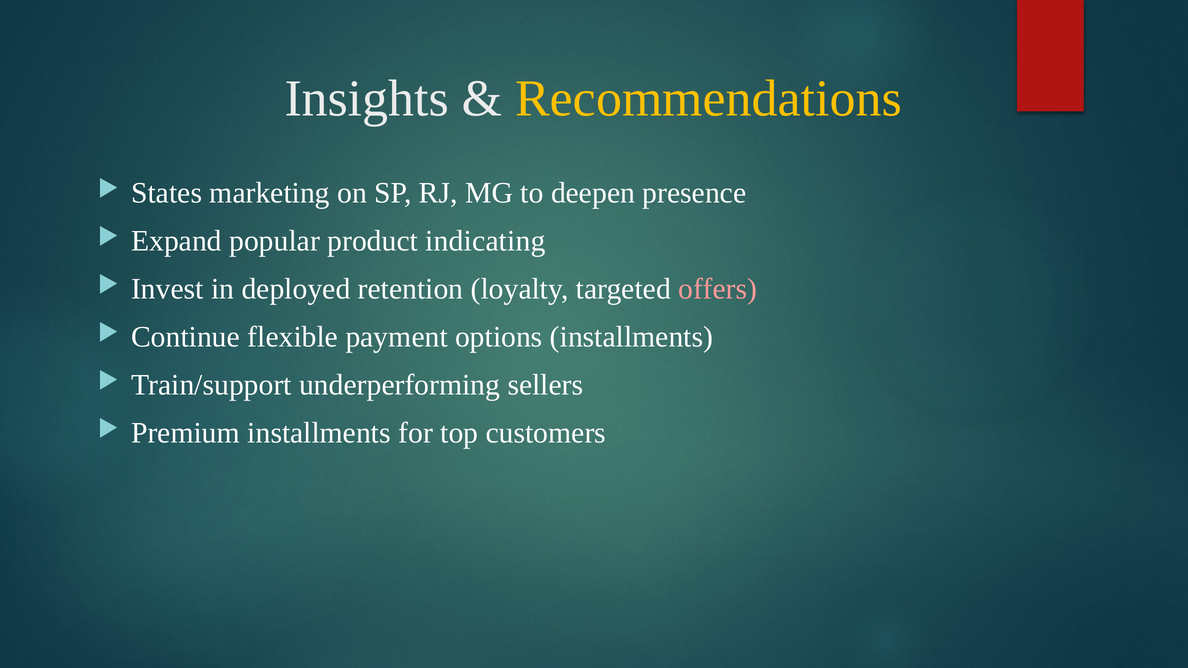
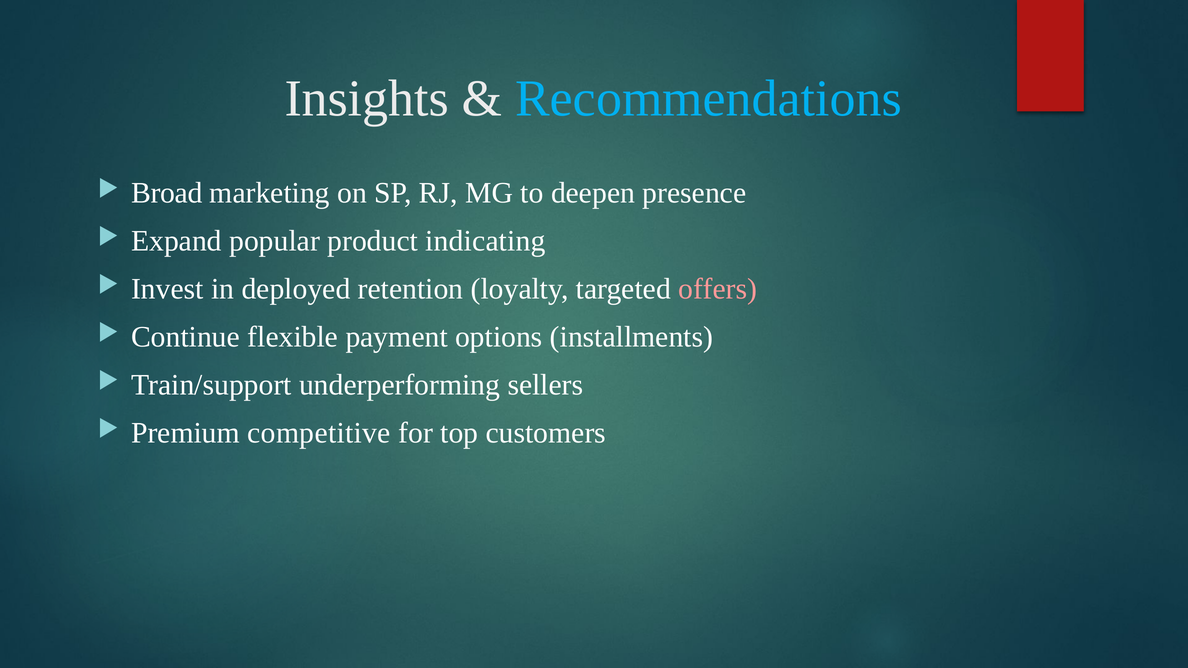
Recommendations colour: yellow -> light blue (709, 99)
States: States -> Broad (167, 193)
Premium installments: installments -> competitive (319, 433)
